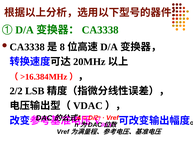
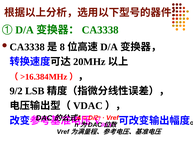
2/2: 2/2 -> 9/2 (16, 91)
